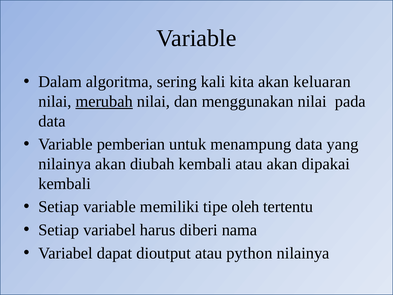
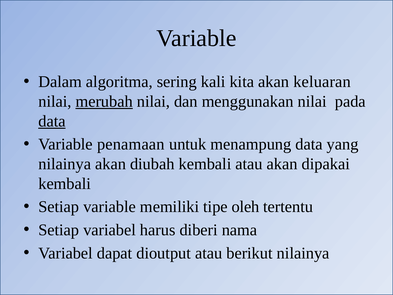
data underline: none -> present (52, 121)
pemberian: pemberian -> penamaan (131, 144)
python: python -> berikut (249, 253)
